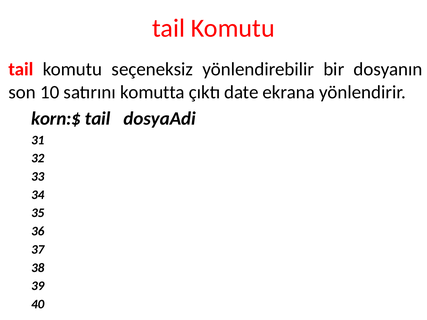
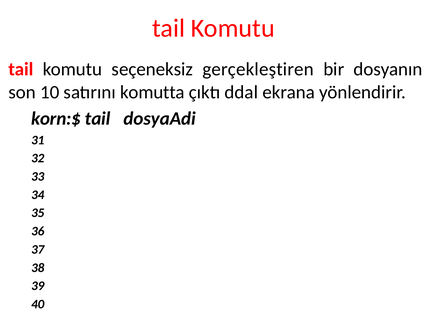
yönlendirebilir: yönlendirebilir -> gerçekleştiren (258, 69)
date: date -> ddal (241, 92)
